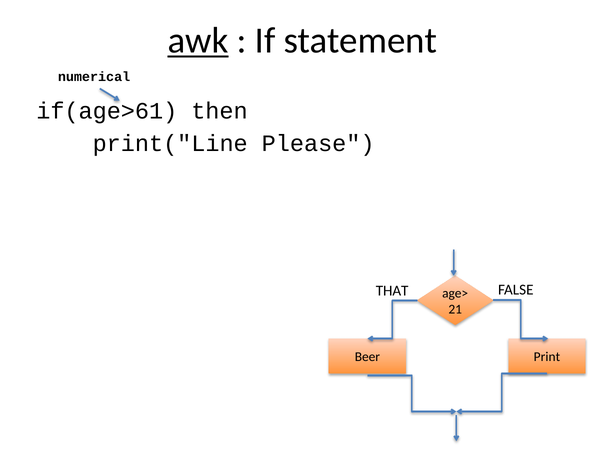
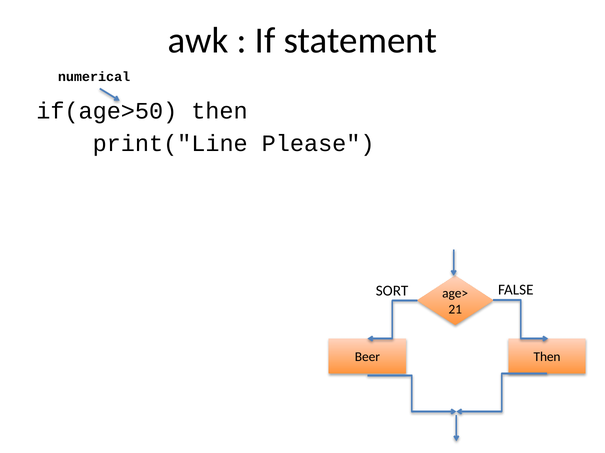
awk underline: present -> none (198, 41)
if(age>61: if(age>61 -> if(age>50 (107, 111)
THAT: THAT -> SORT (392, 291)
Beer Print: Print -> Then (547, 358)
